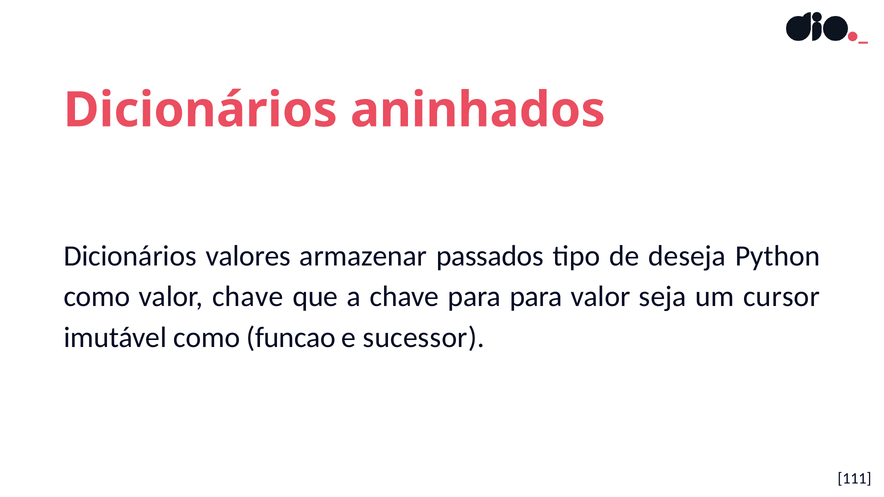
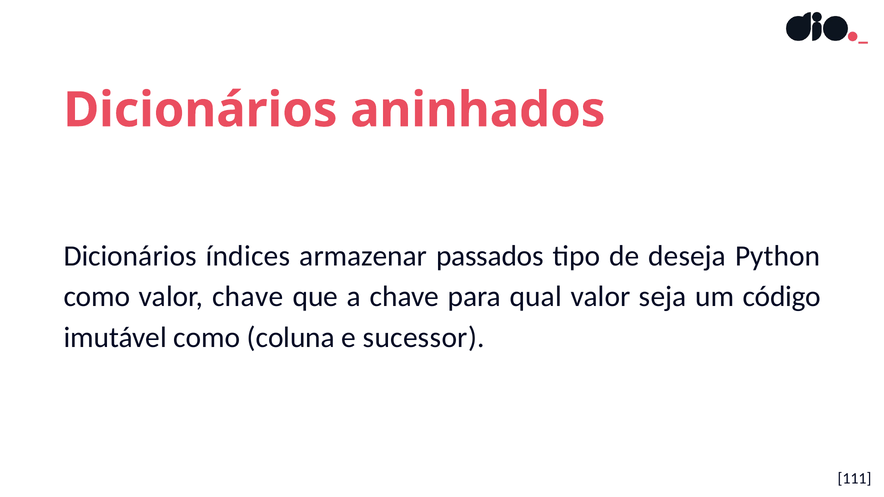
valores: valores -> índices (248, 256)
para para: para -> qual (536, 297)
cursor: cursor -> código (782, 297)
funcao: funcao -> coluna (291, 338)
